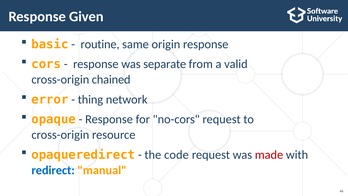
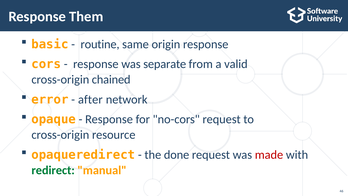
Given: Given -> Them (86, 16)
thing: thing -> after (90, 99)
code: code -> done (177, 155)
redirect colour: blue -> green (53, 170)
